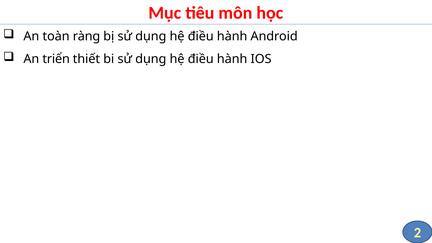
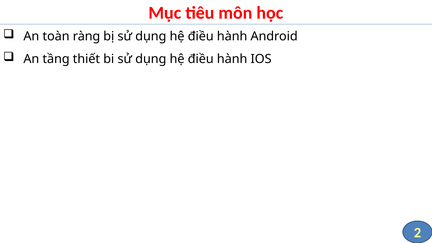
triển: triển -> tầng (56, 59)
